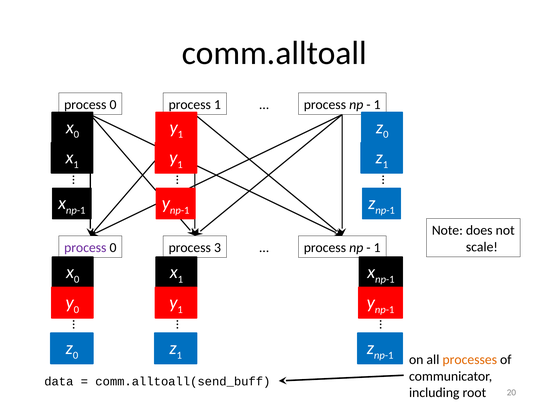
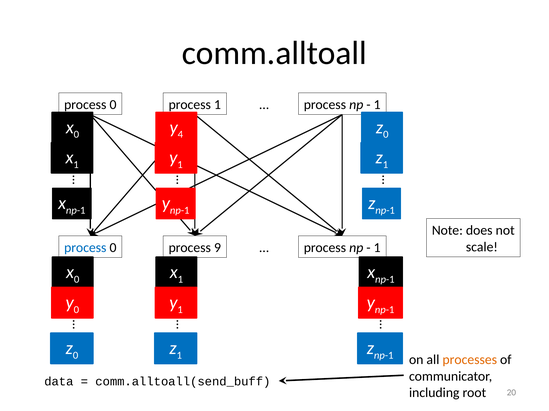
1: 1 -> 4 (180, 135)
process colour: purple -> blue (85, 248)
3: 3 -> 9 (218, 248)
